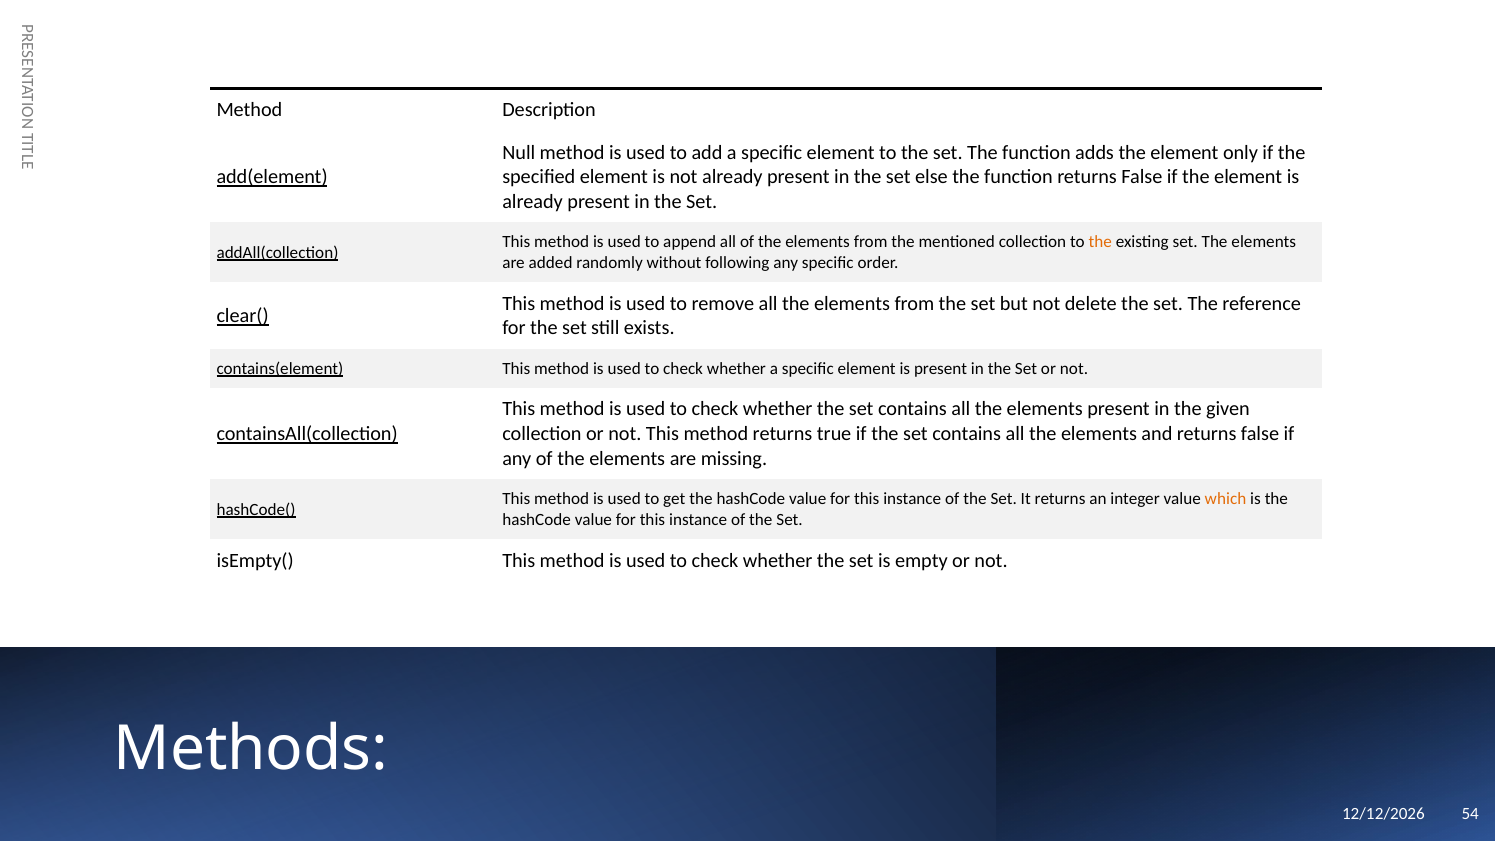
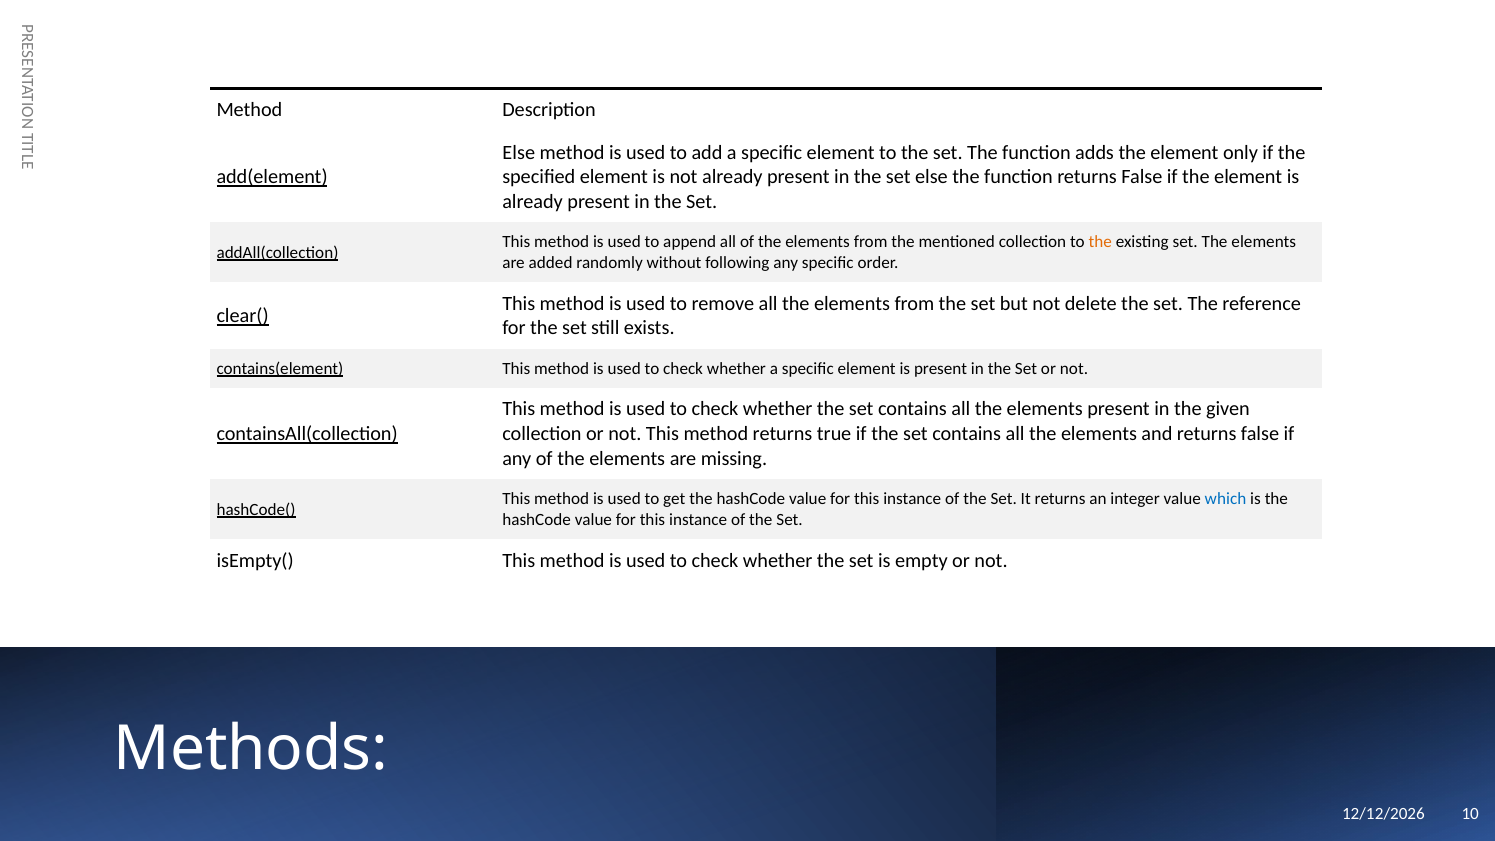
Null: Null -> Else (519, 152)
which colour: orange -> blue (1226, 499)
54: 54 -> 10 (1470, 814)
